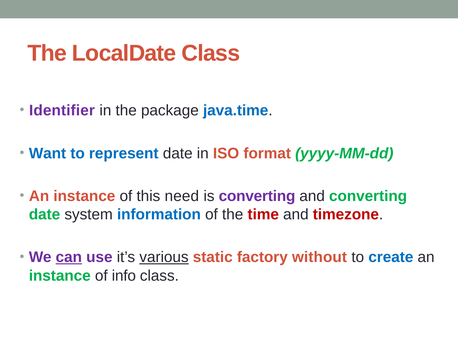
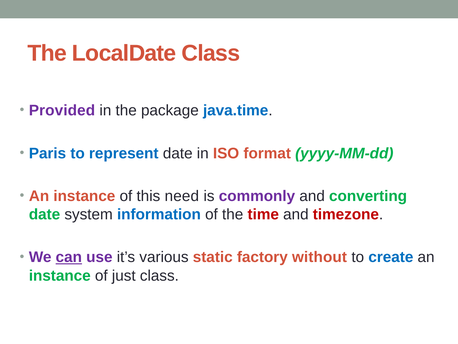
Identifier: Identifier -> Provided (62, 110)
Want: Want -> Paris (47, 153)
is converting: converting -> commonly (257, 196)
various underline: present -> none (164, 257)
info: info -> just (124, 275)
